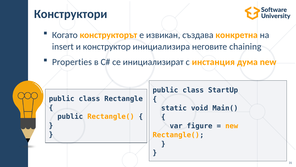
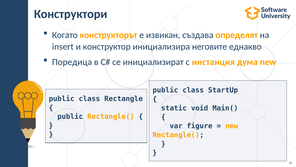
конкретна: конкретна -> определят (237, 35)
chaining: chaining -> еднакво (245, 46)
Properties: Properties -> Поредица (72, 62)
